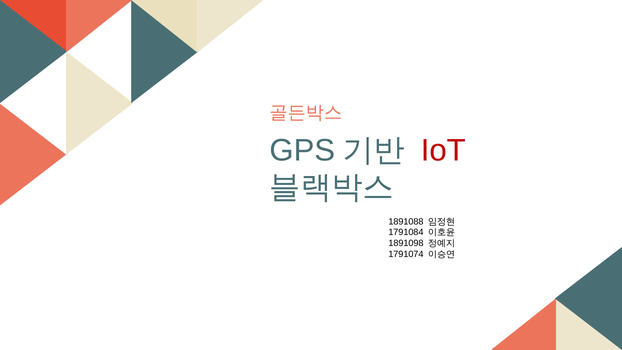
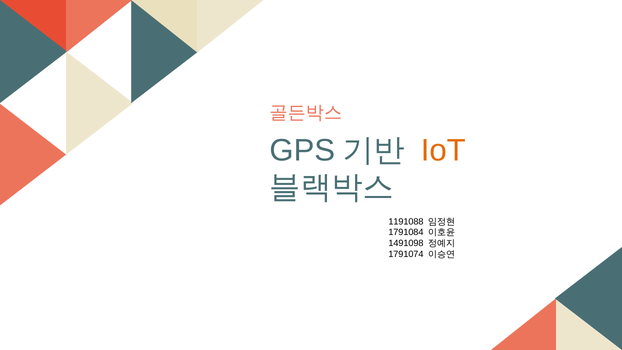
IoT colour: red -> orange (443, 150)
1891088: 1891088 -> 1191088 (406, 221)
1891098: 1891098 -> 1491098 (406, 243)
